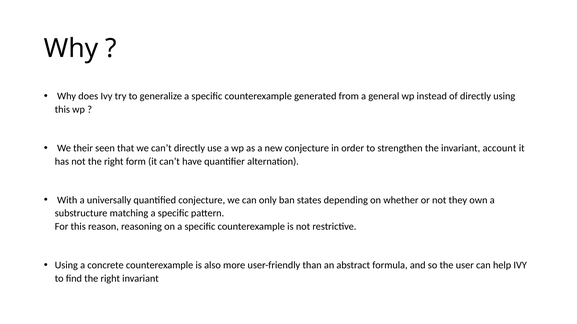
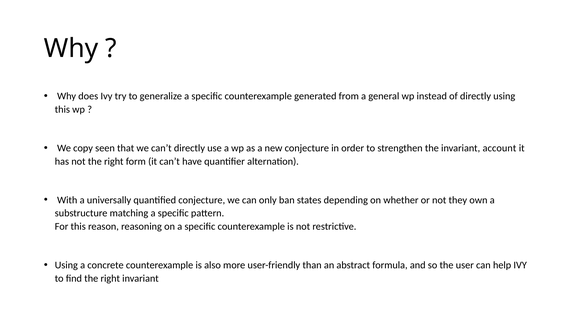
their: their -> copy (83, 148)
